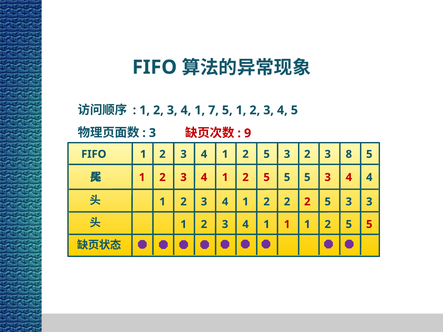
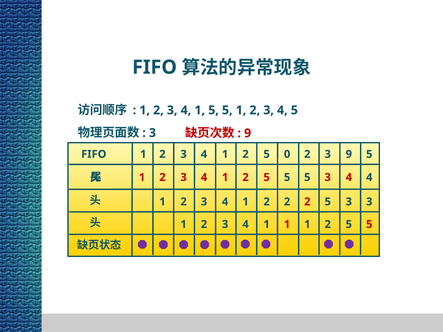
4 1 7: 7 -> 5 (214, 110)
5 3: 3 -> 0 (287, 154)
3 8: 8 -> 9 (349, 154)
